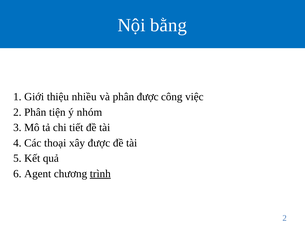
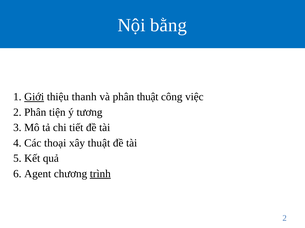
Giới underline: none -> present (34, 97)
nhiều: nhiều -> thanh (84, 97)
phân được: được -> thuật (148, 97)
nhóm: nhóm -> tương (89, 113)
xây được: được -> thuật (99, 143)
